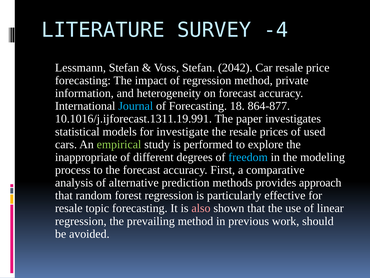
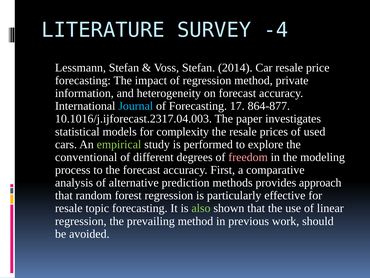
2042: 2042 -> 2014 (235, 68)
18: 18 -> 17 (237, 106)
10.1016/j.ijforecast.1311.19.991: 10.1016/j.ijforecast.1311.19.991 -> 10.1016/j.ijforecast.2317.04.003 (133, 119)
investigate: investigate -> complexity (183, 131)
inappropriate: inappropriate -> conventional (86, 157)
freedom colour: light blue -> pink (248, 157)
also colour: pink -> light green (201, 208)
